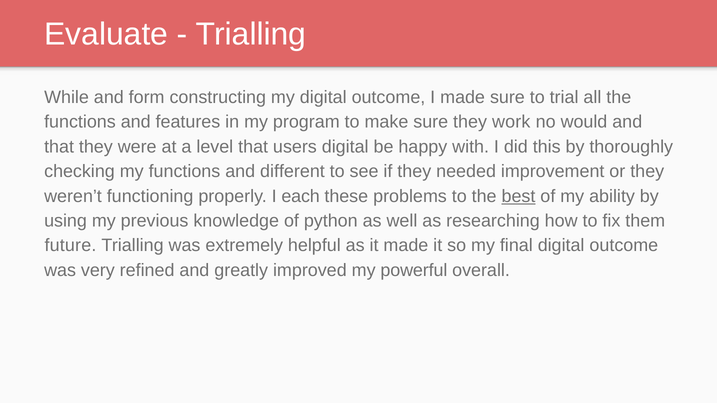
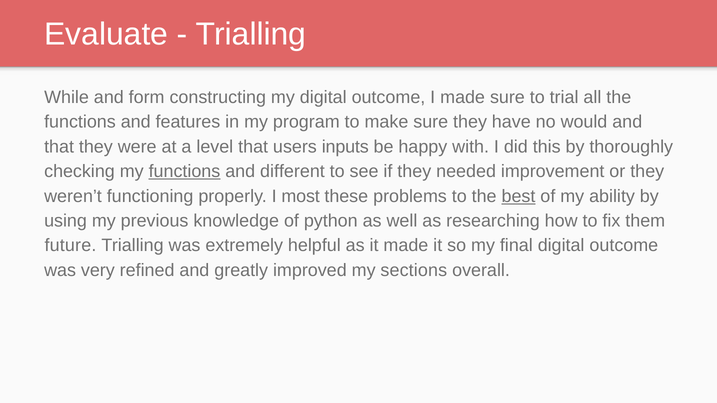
work: work -> have (511, 122)
users digital: digital -> inputs (345, 147)
functions underline: none -> present (184, 172)
each: each -> most (301, 196)
powerful: powerful -> sections (414, 270)
